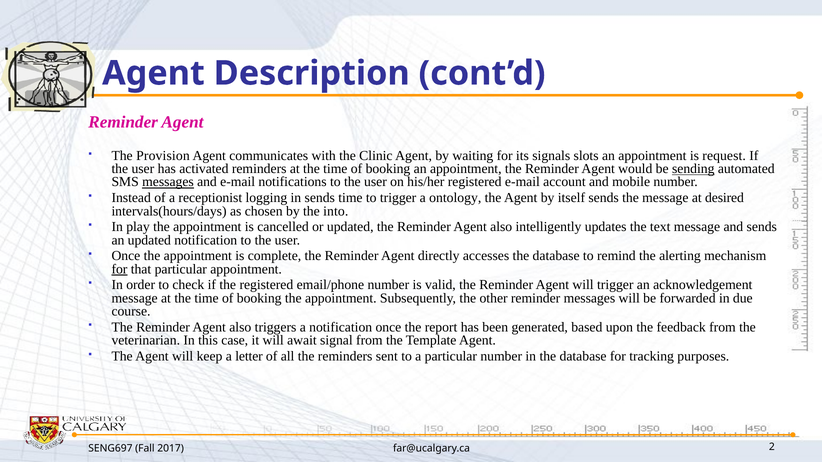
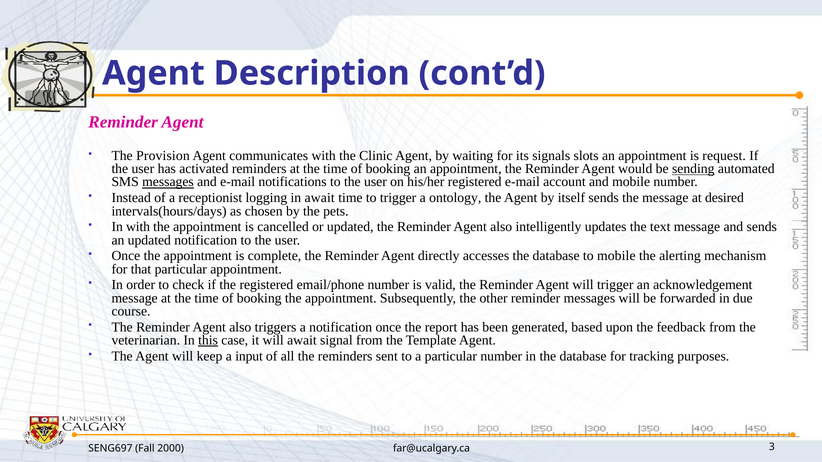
in sends: sends -> await (320, 198)
into: into -> pets (336, 211)
In play: play -> with (138, 227)
to remind: remind -> mobile (616, 256)
for underline: present -> none (119, 269)
this underline: none -> present (208, 341)
letter: letter -> input (249, 356)
2017: 2017 -> 2000 (171, 449)
2: 2 -> 3 (772, 447)
